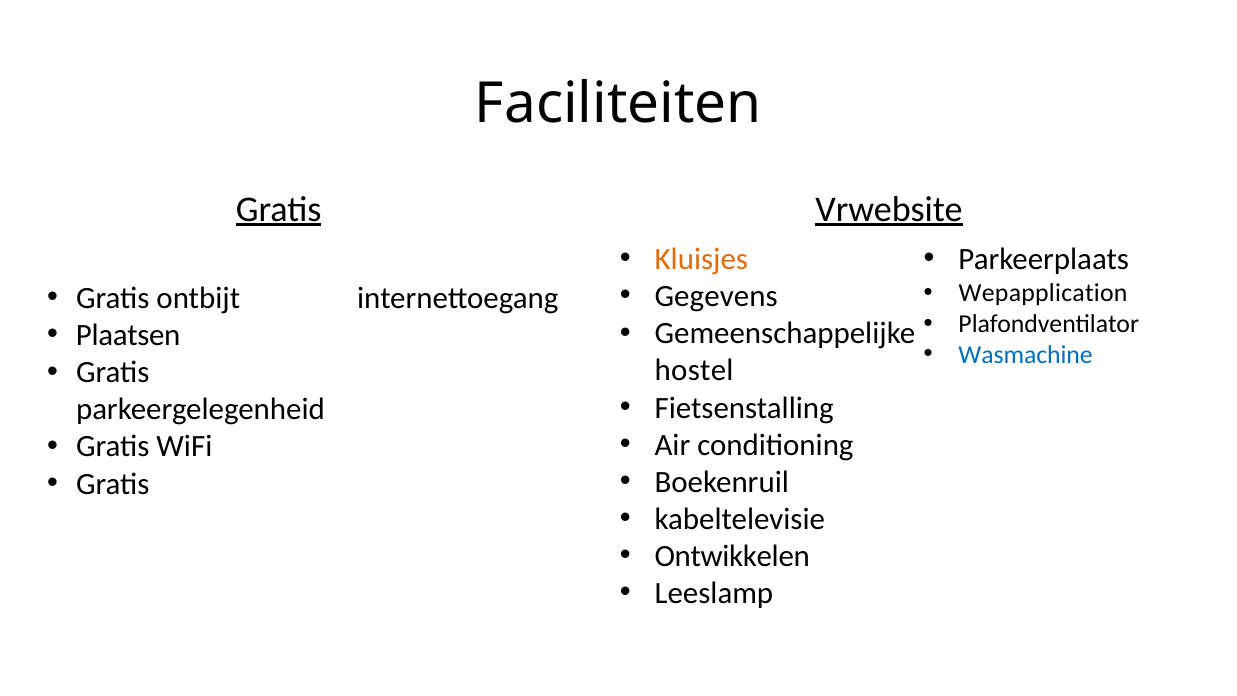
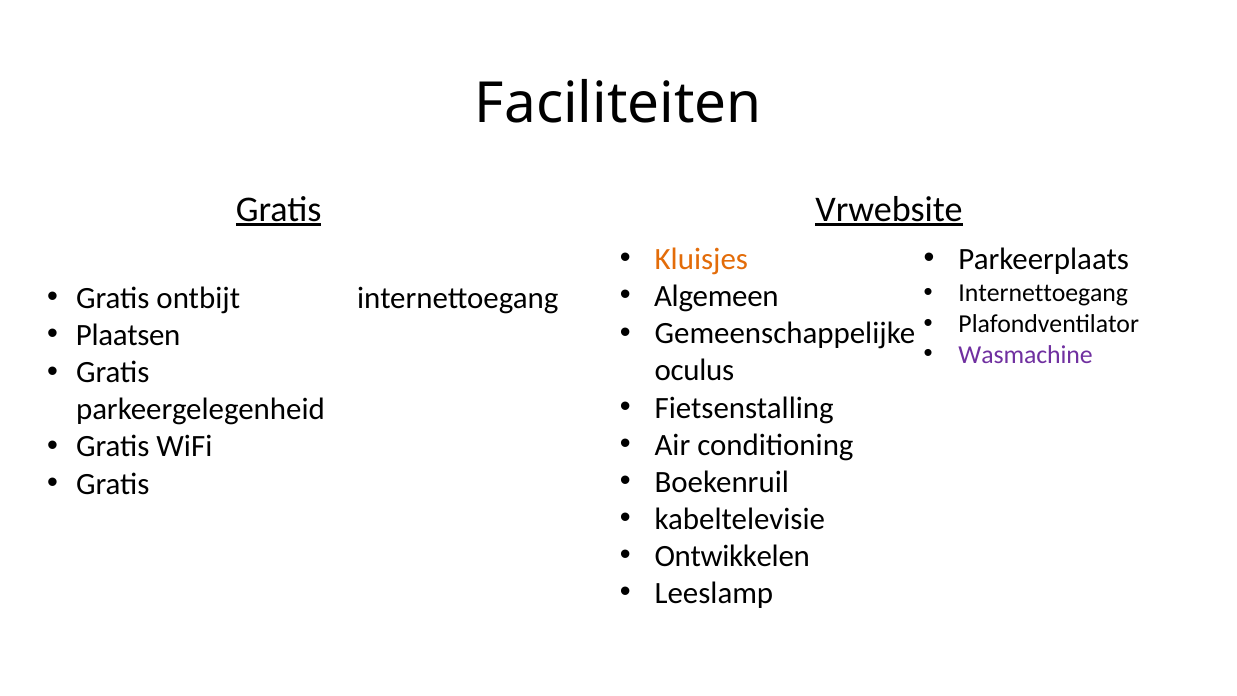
Wepapplication: Wepapplication -> Internettoegang (1043, 293)
Gegevens: Gegevens -> Algemeen (716, 296)
Wasmachine colour: blue -> purple (1026, 355)
hostel: hostel -> oculus (694, 371)
